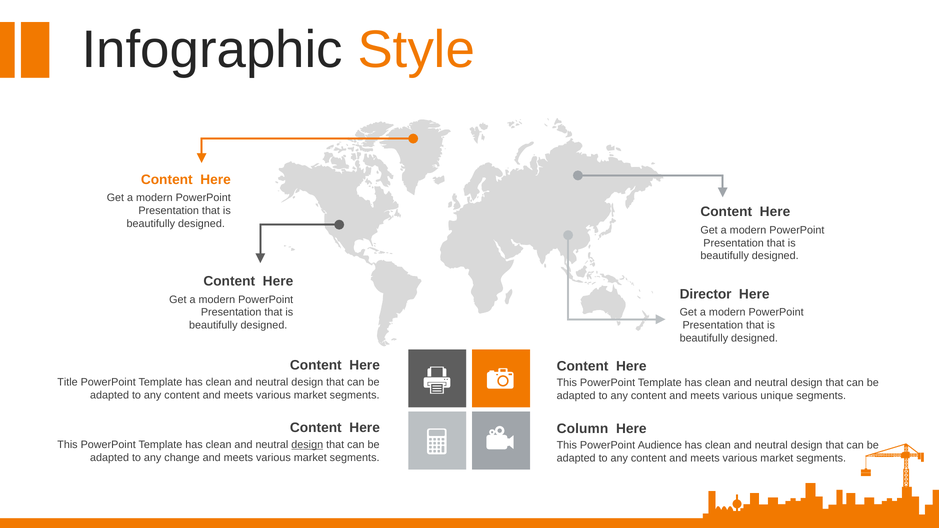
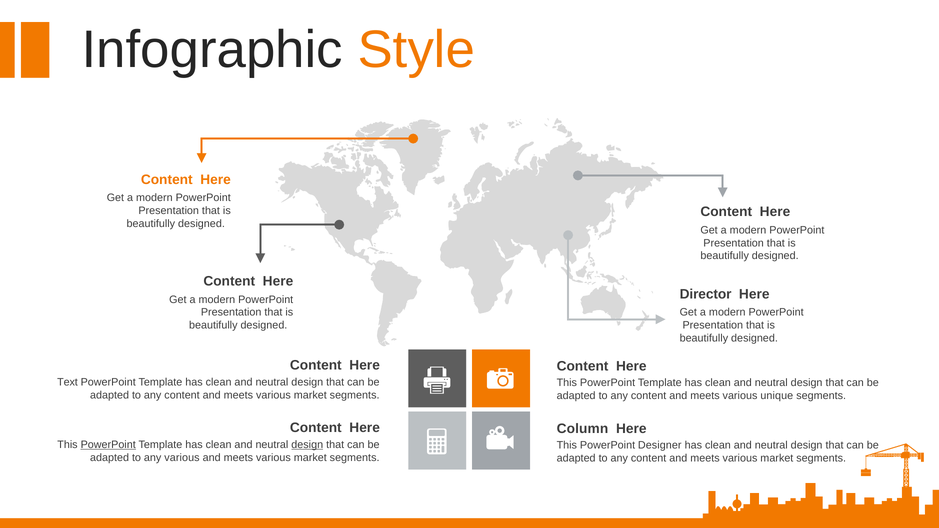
Title: Title -> Text (68, 382)
PowerPoint underline: none -> present (108, 445)
Audience: Audience -> Designer (660, 446)
any change: change -> various (182, 458)
